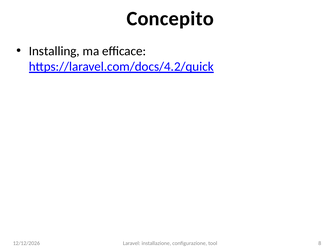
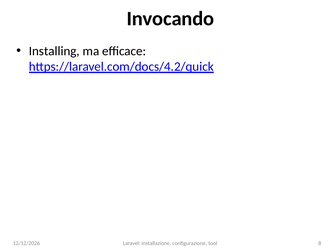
Concepito: Concepito -> Invocando (170, 19)
